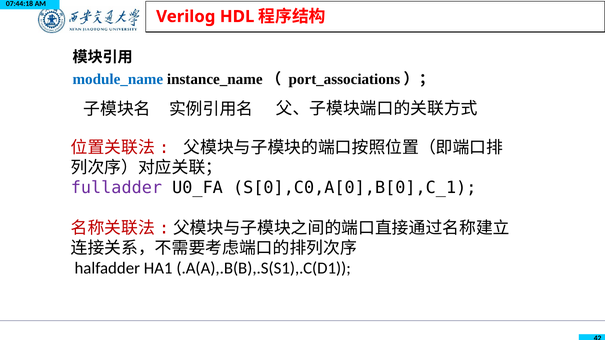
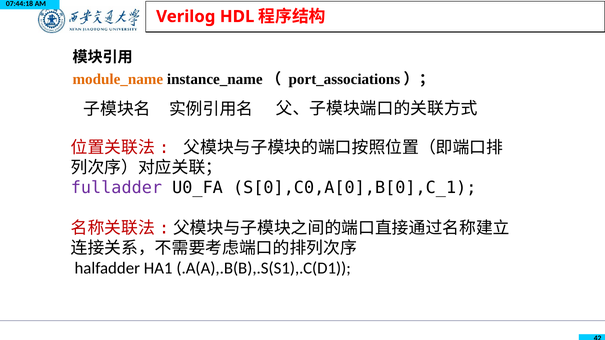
module_name colour: blue -> orange (118, 79)
